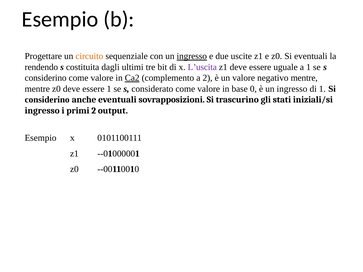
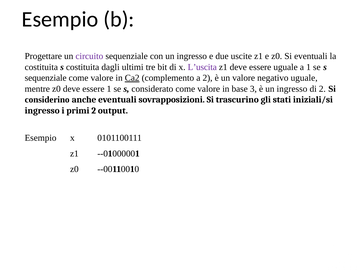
circuito colour: orange -> purple (89, 56)
ingresso underline: present -> none (192, 56)
rendendo: rendendo -> costituita (41, 67)
considerino: considerino -> sequenziale (46, 78)
negativo mentre: mentre -> uguale (304, 78)
base 0: 0 -> 3 (253, 89)
di 1: 1 -> 2 (322, 89)
